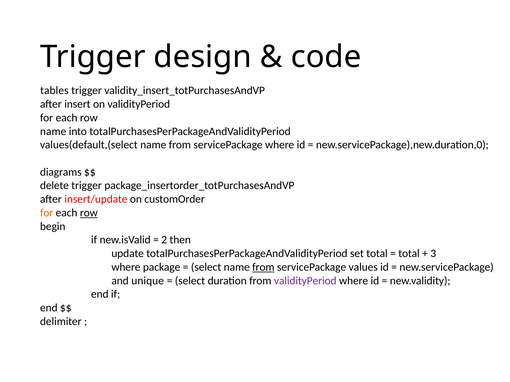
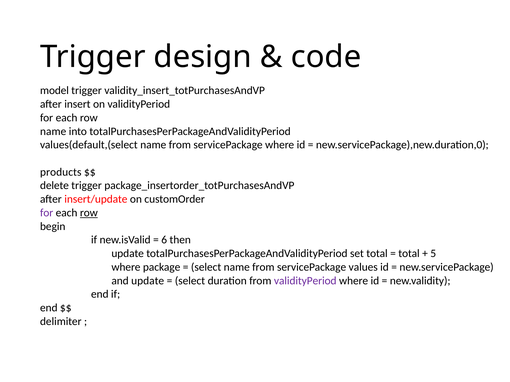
tables: tables -> model (54, 91)
diagrams: diagrams -> products (61, 172)
for colour: orange -> purple (47, 213)
2: 2 -> 6 (164, 240)
3: 3 -> 5 (433, 254)
from underline: present -> none (263, 267)
and unique: unique -> update (148, 281)
